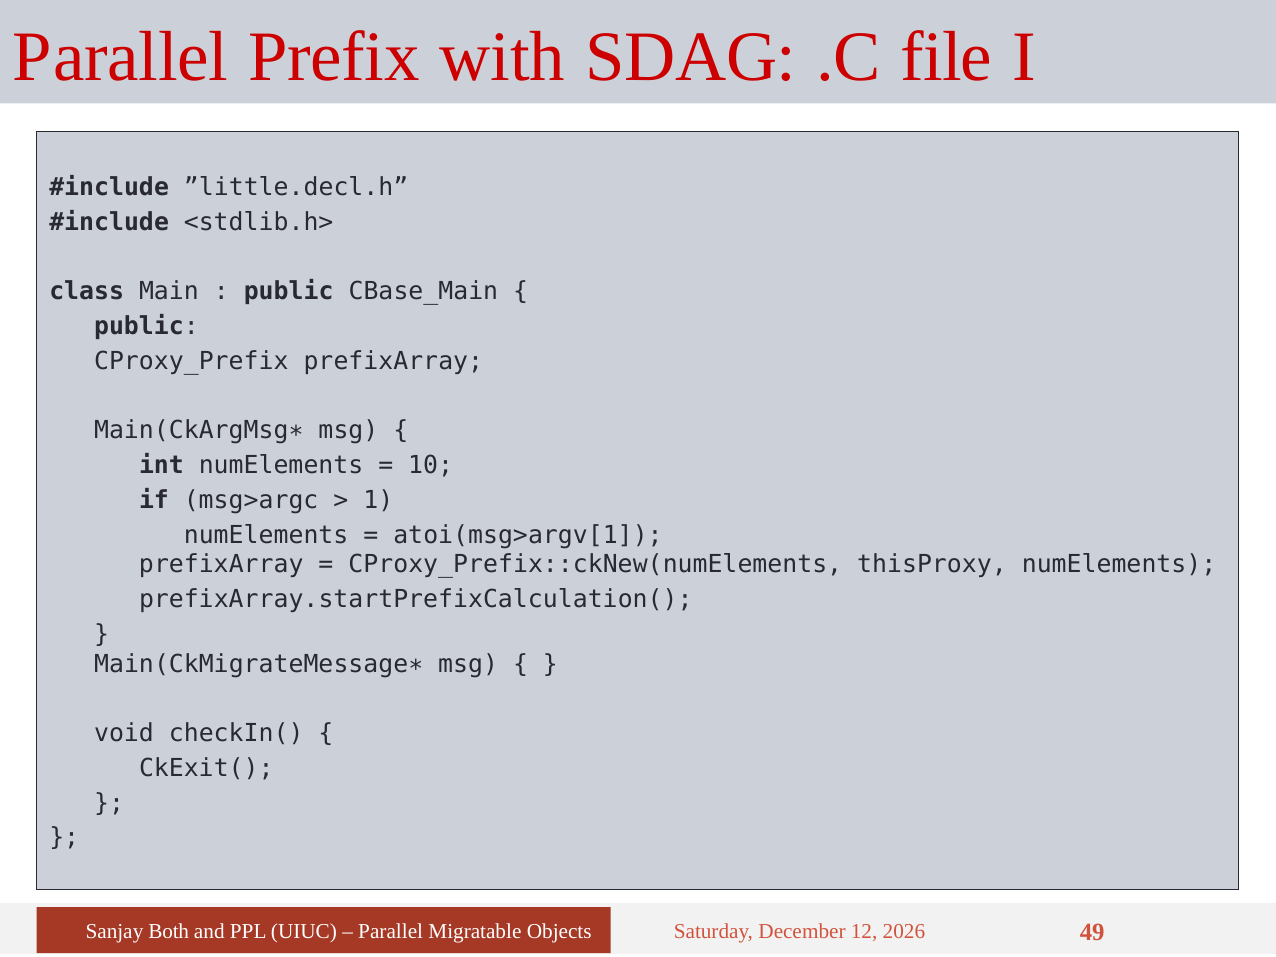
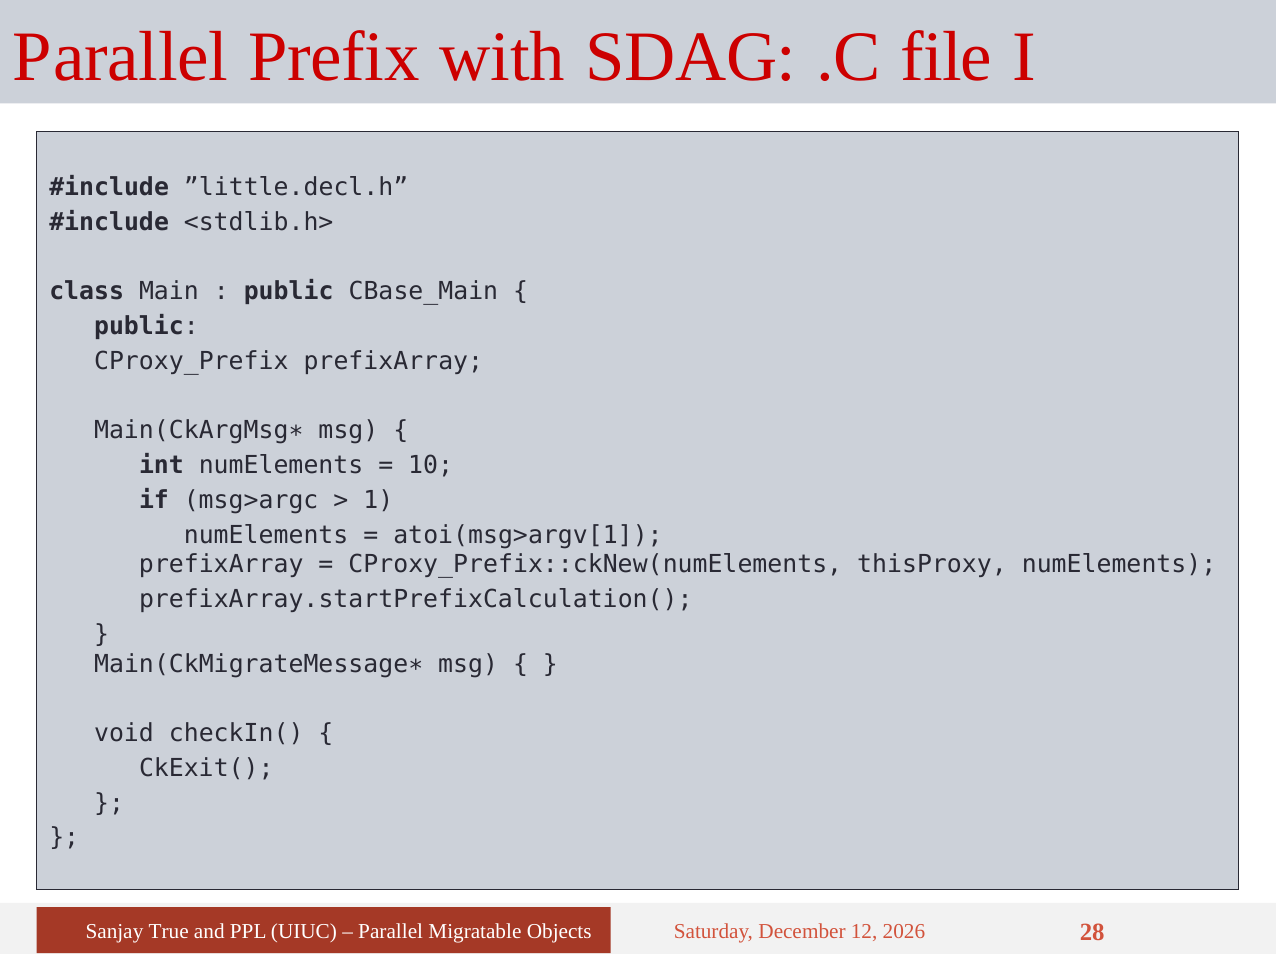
Both: Both -> True (169, 932)
49: 49 -> 28 (1092, 933)
